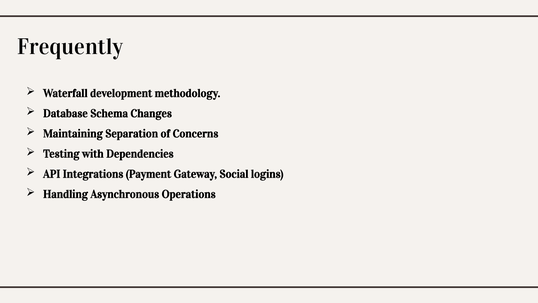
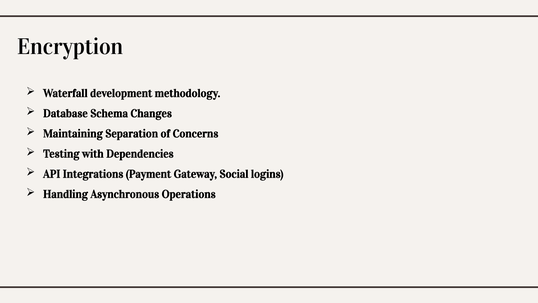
Frequently: Frequently -> Encryption (70, 47)
